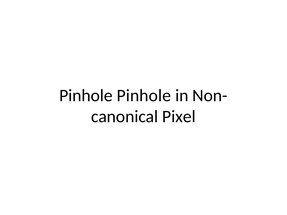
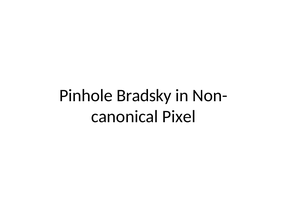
Pinhole Pinhole: Pinhole -> Bradsky (144, 96)
